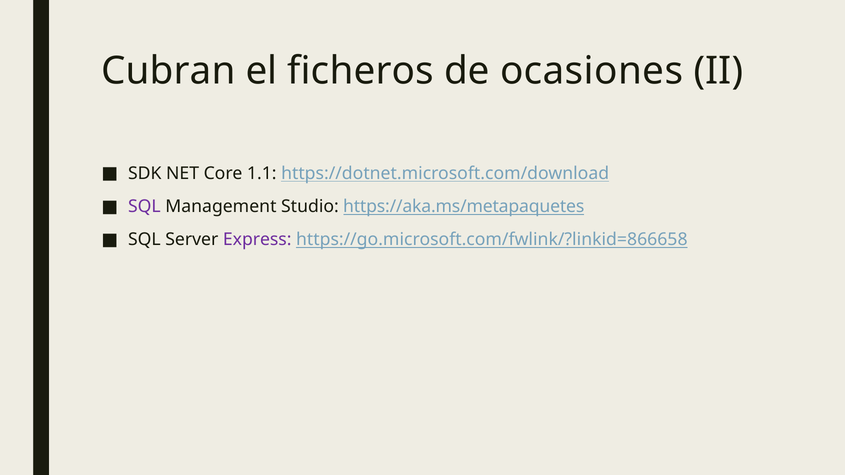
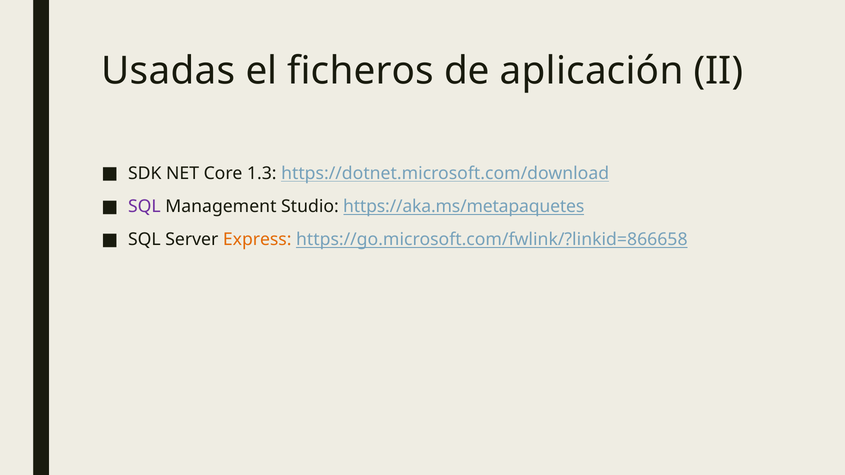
Cubran: Cubran -> Usadas (168, 71)
ocasiones: ocasiones -> aplicación (592, 71)
1.1: 1.1 -> 1.3 (262, 173)
Express colour: purple -> orange (257, 240)
